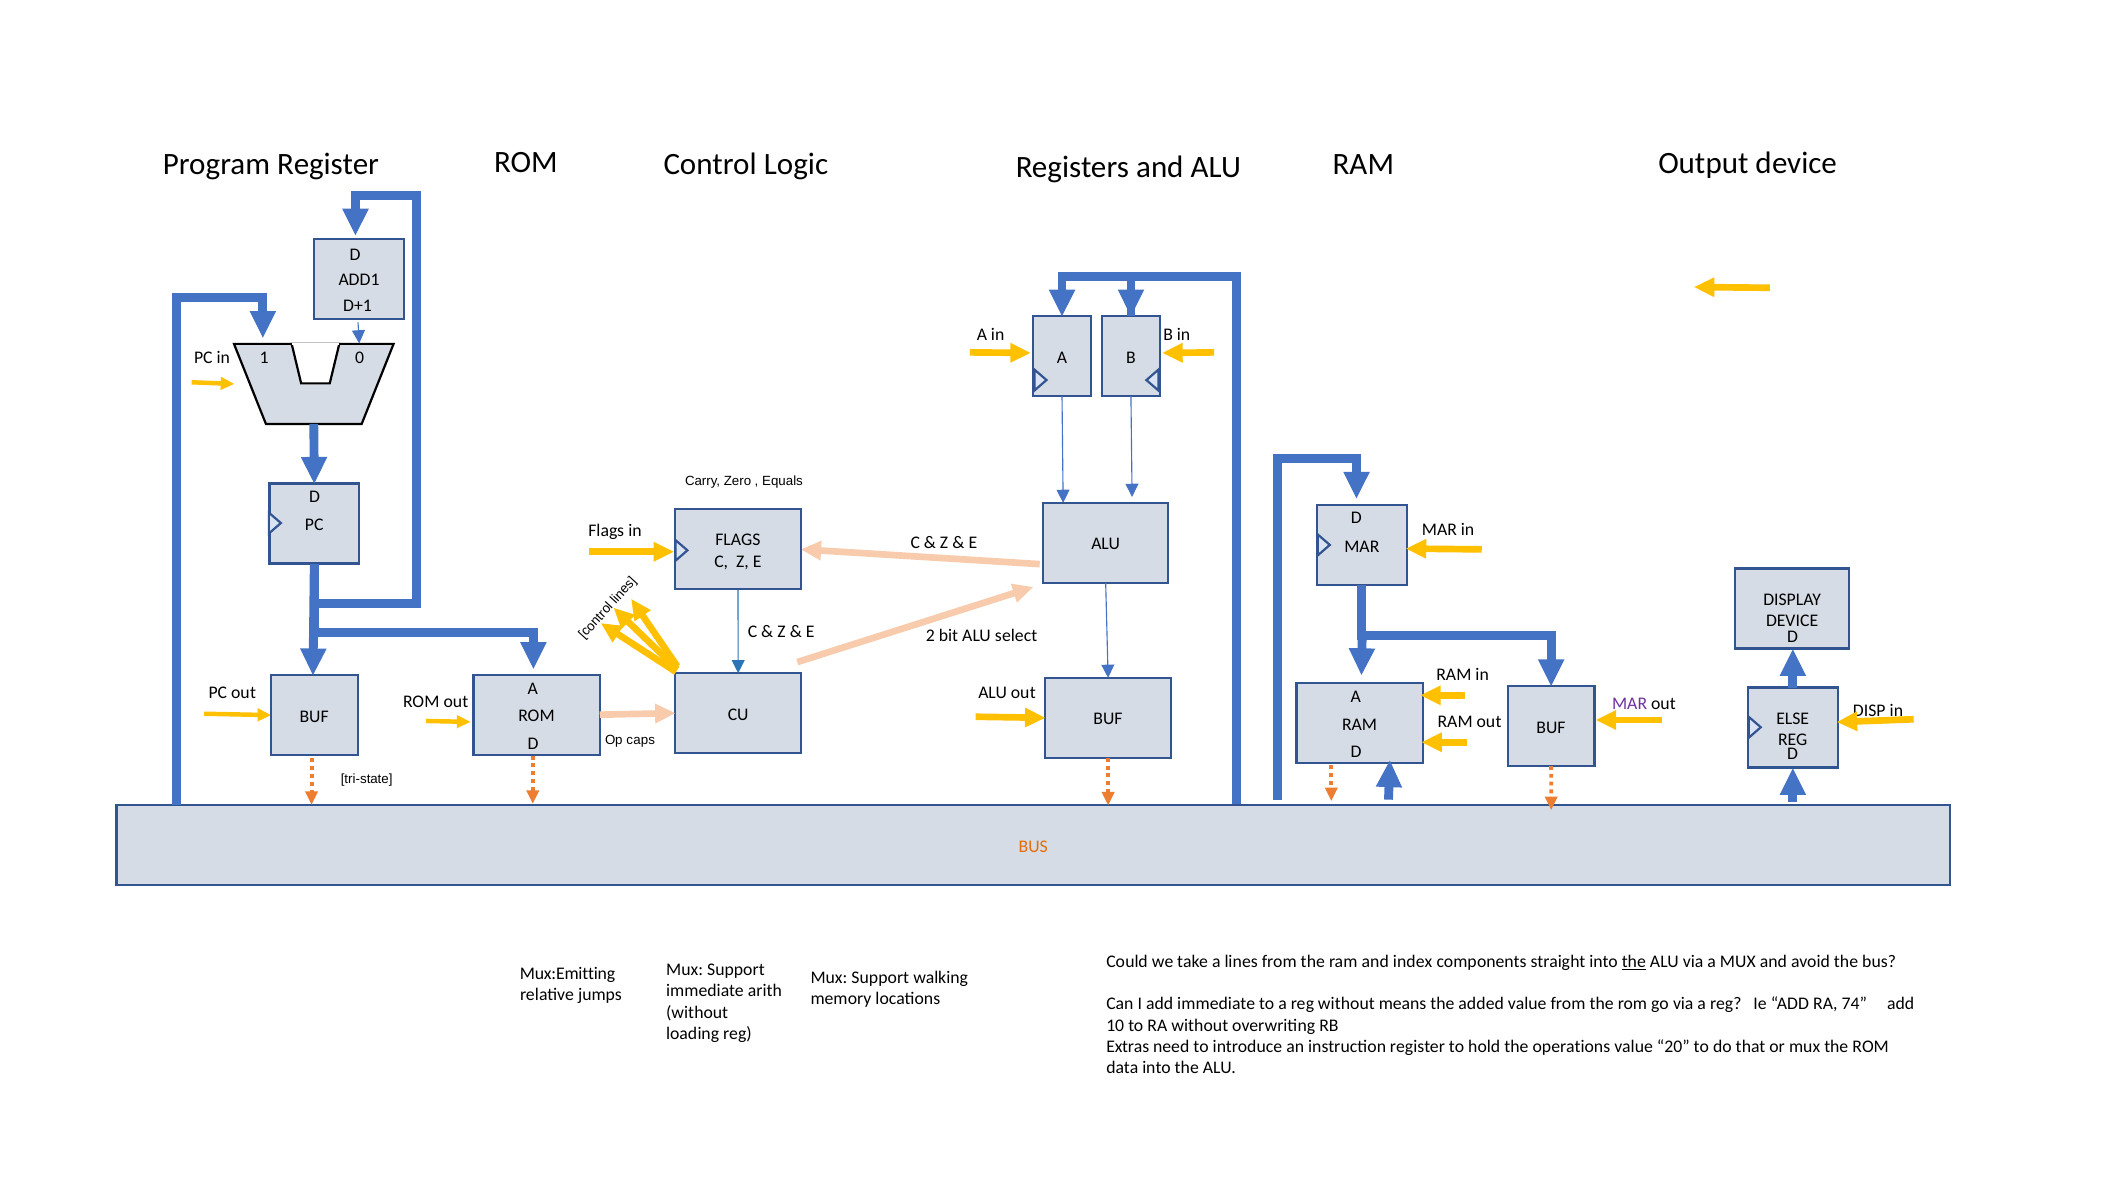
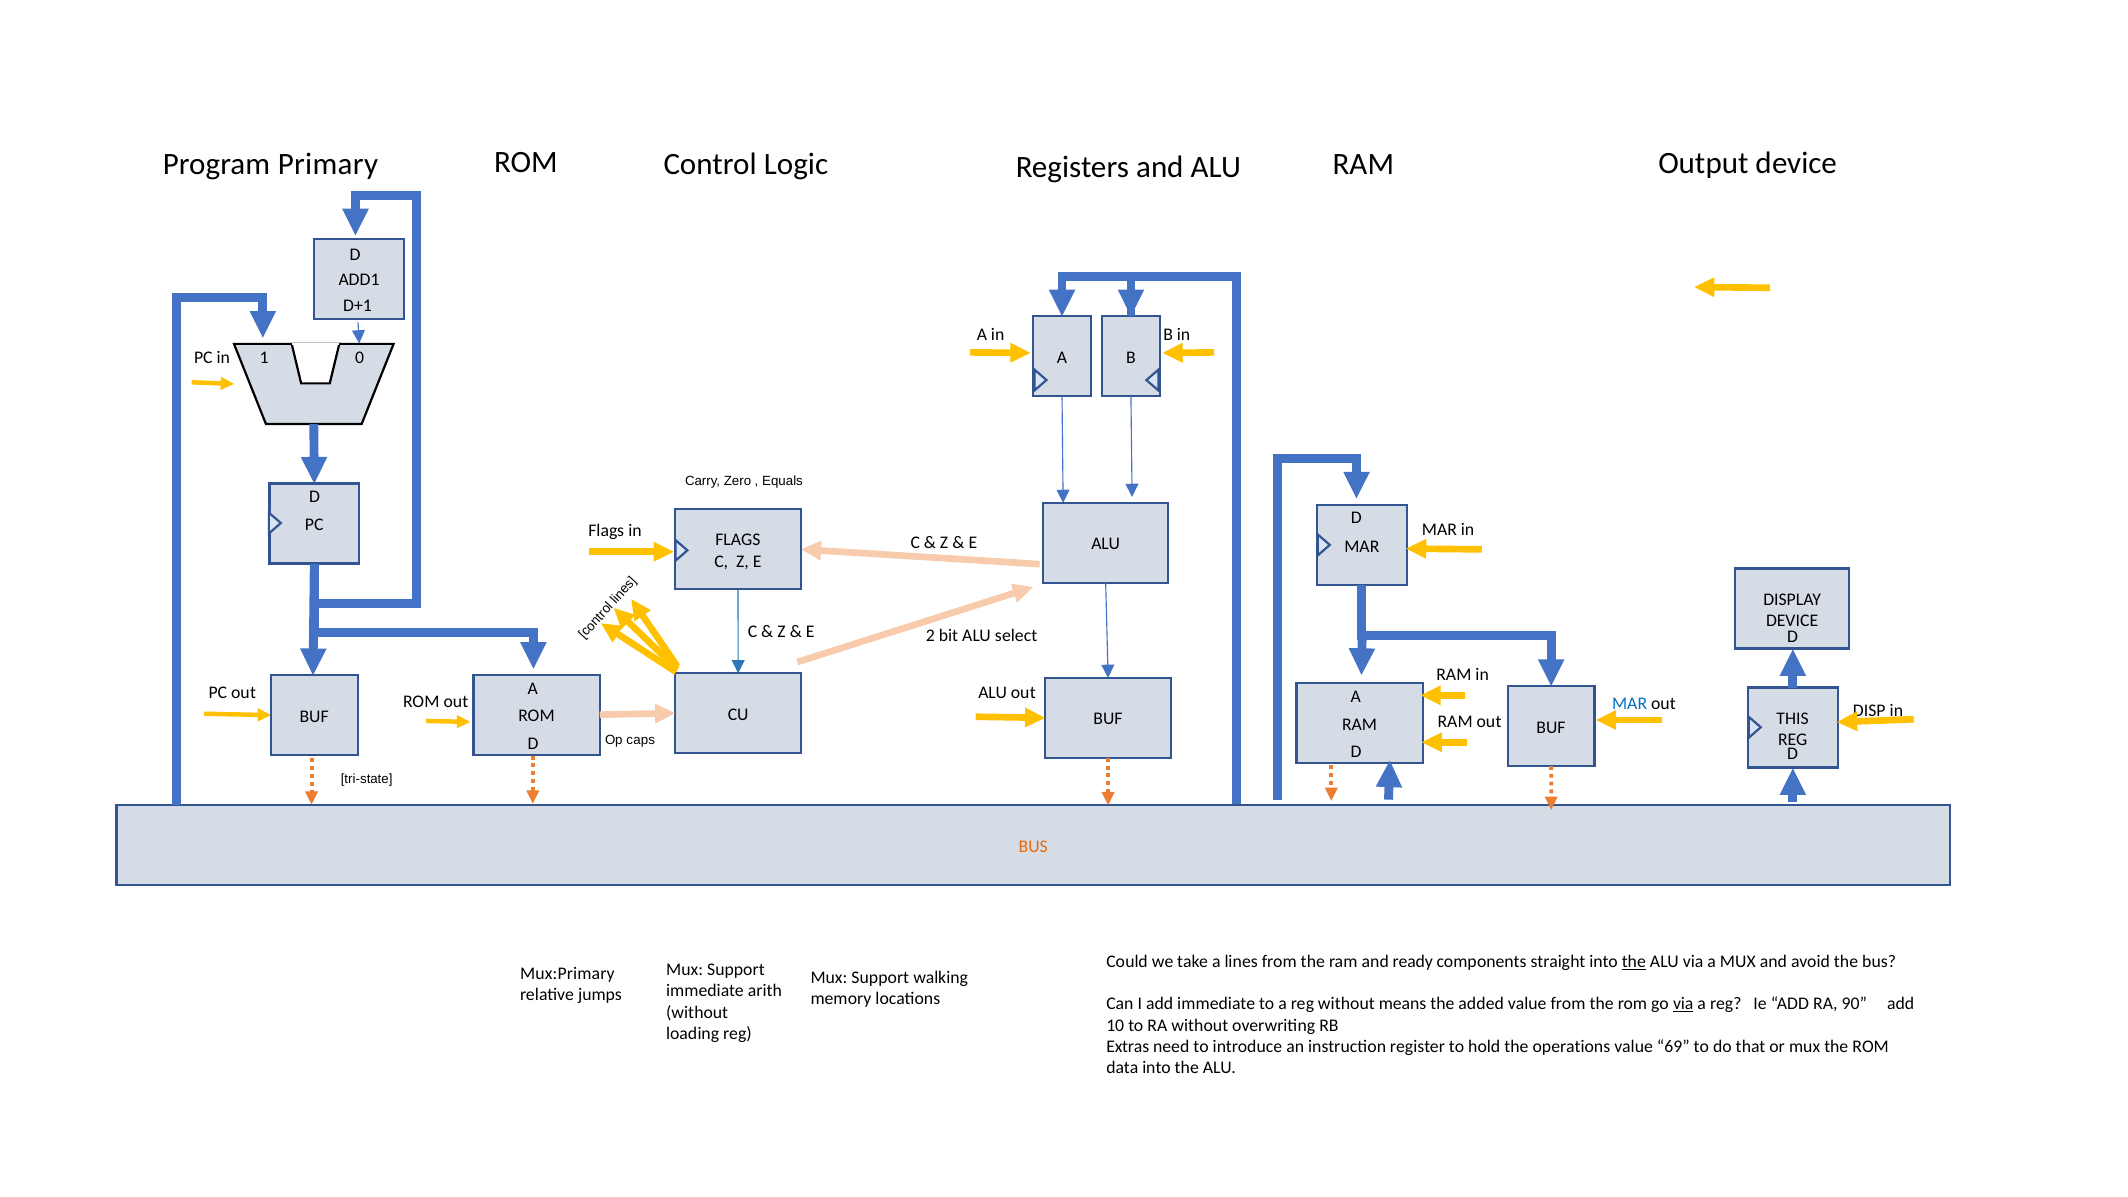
Program Register: Register -> Primary (328, 164)
MAR colour: purple -> blue (1630, 703)
ELSE: ELSE -> THIS (1793, 718)
index: index -> ready (1413, 961)
Mux:Emitting: Mux:Emitting -> Mux:Primary (567, 974)
via underline: none -> present (1683, 1004)
74: 74 -> 90 (1854, 1004)
20: 20 -> 69 (1673, 1046)
